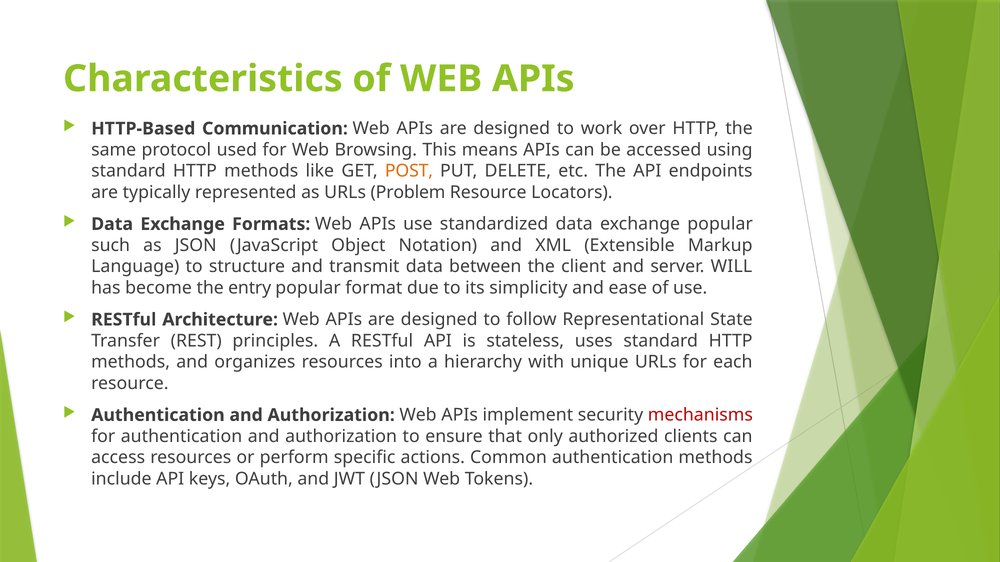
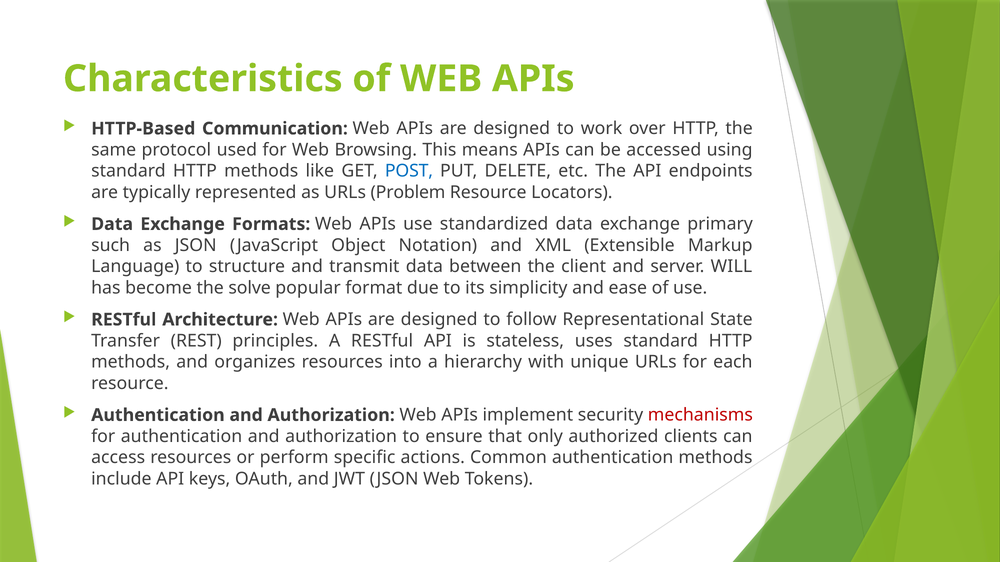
POST colour: orange -> blue (409, 171)
exchange popular: popular -> primary (720, 224)
entry: entry -> solve (250, 288)
